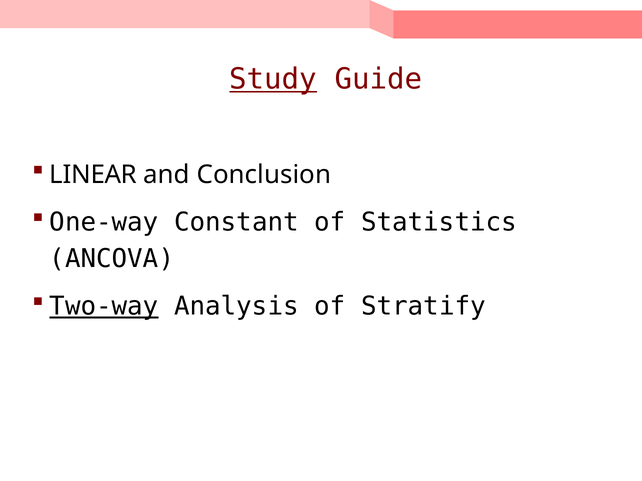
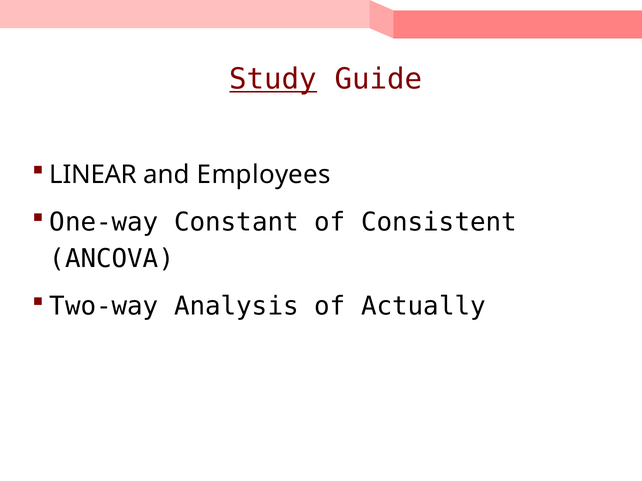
Conclusion: Conclusion -> Employees (264, 175)
Statistics: Statistics -> Consistent (439, 223)
Two-way underline: present -> none (104, 307)
Stratify: Stratify -> Actually (423, 307)
